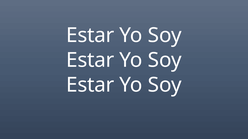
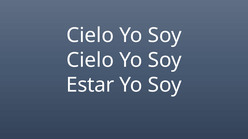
Estar: Estar -> Cielo (90, 35)
Estar: Estar -> Cielo (90, 60)
